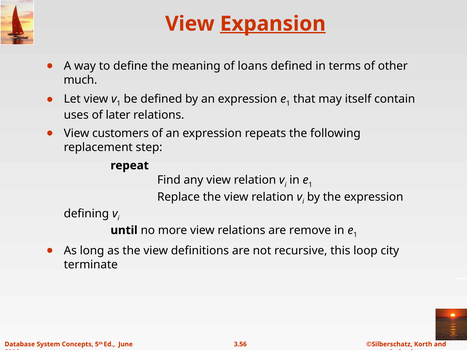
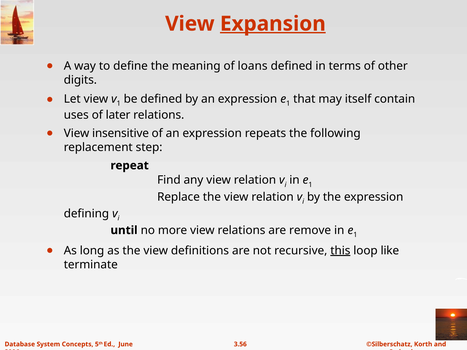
much: much -> digits (80, 80)
customers: customers -> insensitive (121, 133)
this underline: none -> present (340, 251)
city: city -> like (390, 251)
